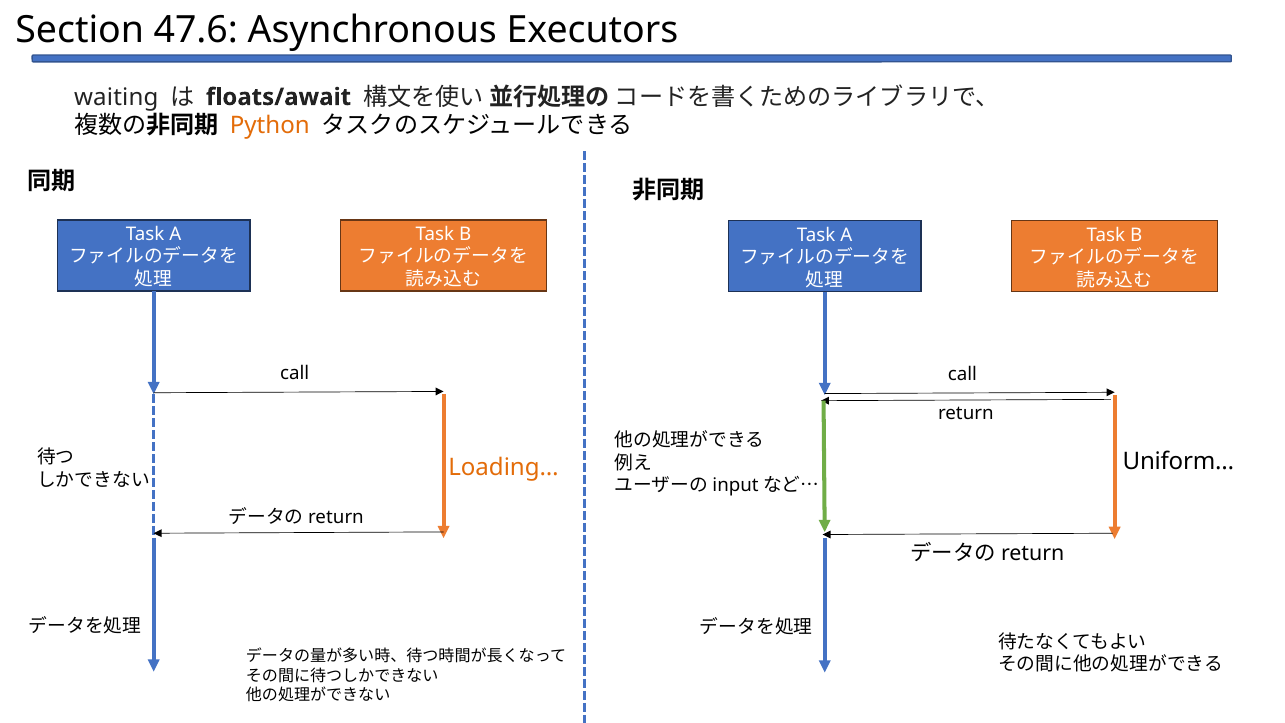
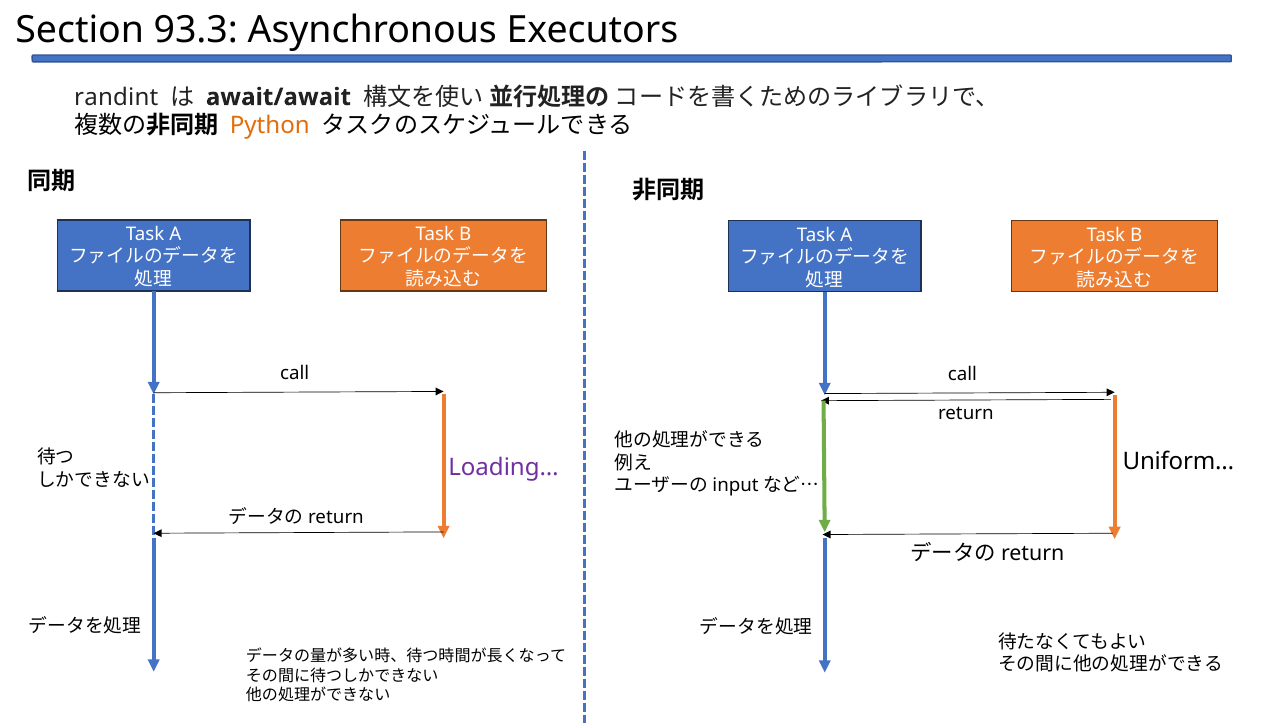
47.6: 47.6 -> 93.3 (196, 30)
waiting: waiting -> randint (116, 97)
floats/await: floats/await -> await/await (278, 97)
Loading… colour: orange -> purple (503, 467)
